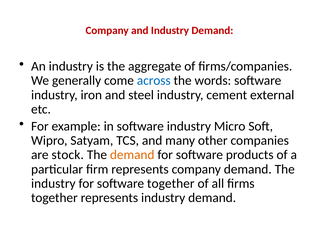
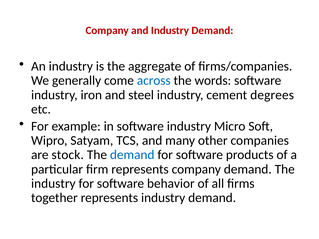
external: external -> degrees (272, 95)
demand colour: orange -> blue (132, 155)
software together: together -> behavior (171, 184)
